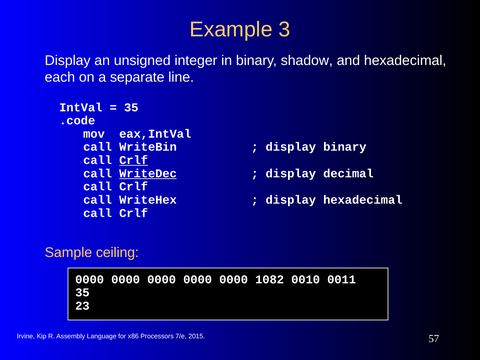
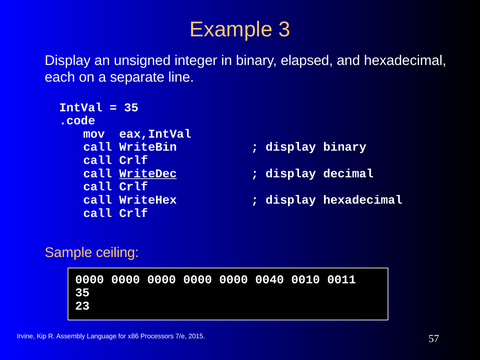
shadow: shadow -> elapsed (307, 61)
Crlf underline: present -> none (134, 160)
1082: 1082 -> 0040 (270, 279)
